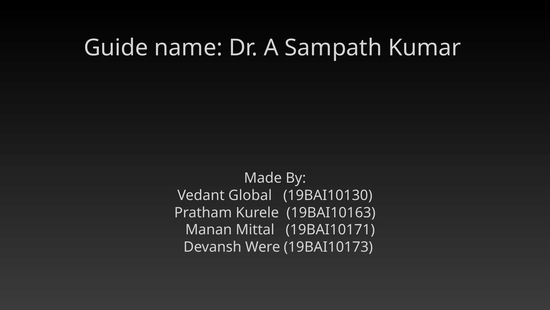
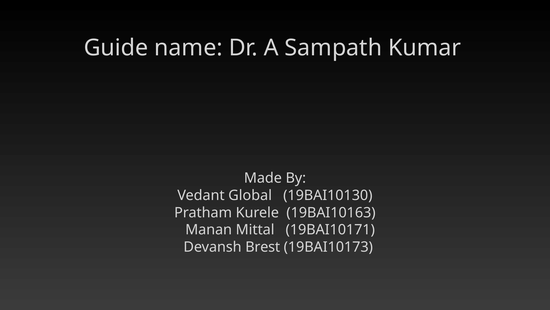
Were: Were -> Brest (263, 247)
